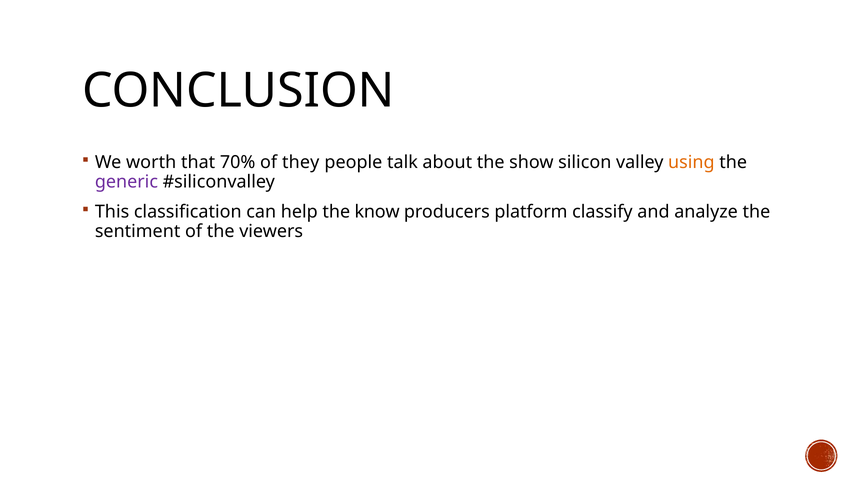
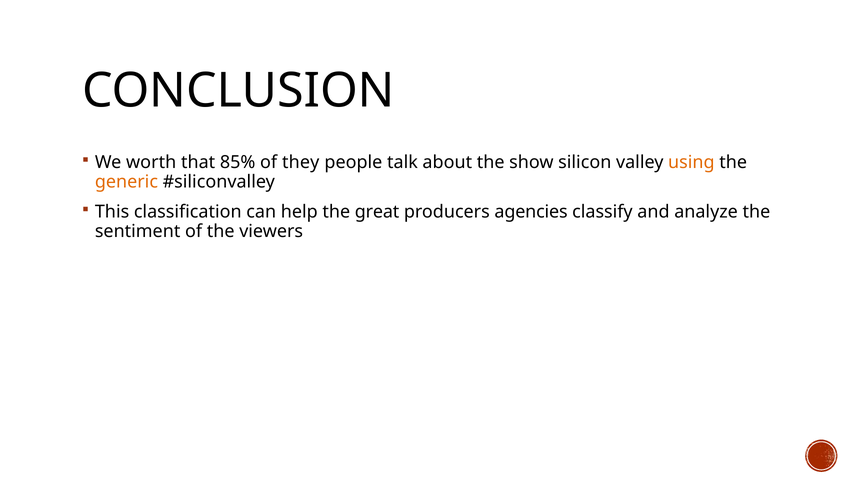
70%: 70% -> 85% (238, 163)
generic colour: purple -> orange (126, 182)
know: know -> great (377, 212)
platform: platform -> agencies (531, 212)
